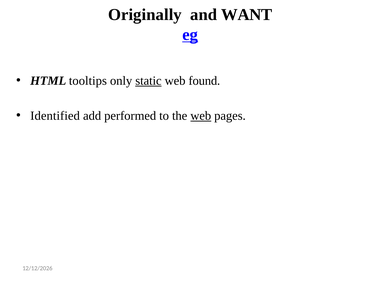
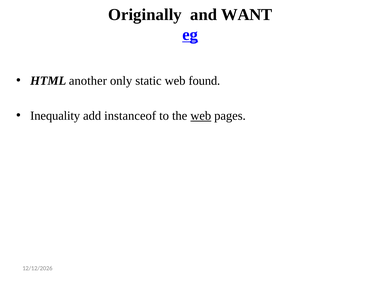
tooltips: tooltips -> another (88, 81)
static underline: present -> none (148, 81)
Identified: Identified -> Inequality (55, 116)
performed: performed -> instanceof (130, 116)
